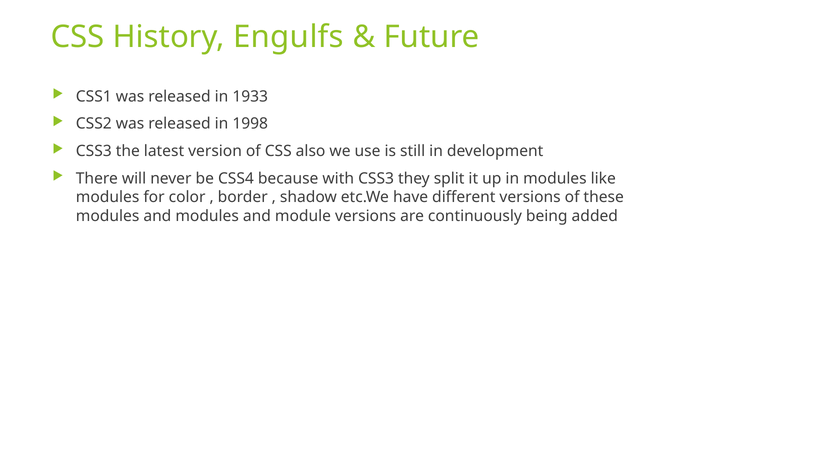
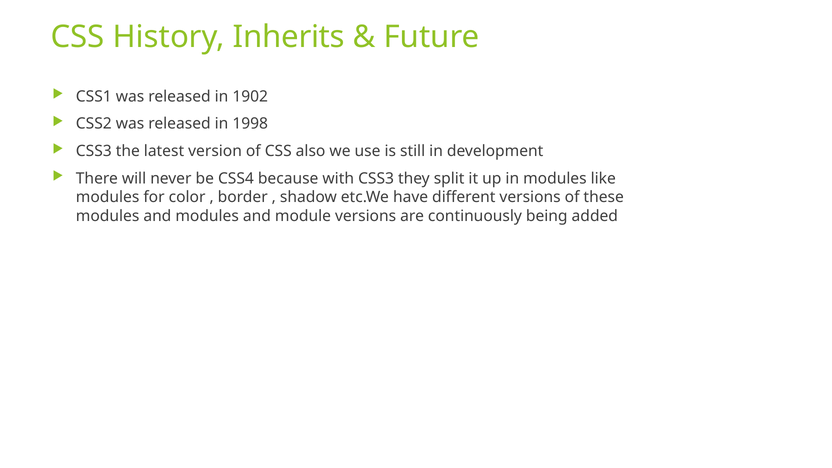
Engulfs: Engulfs -> Inherits (289, 37)
1933: 1933 -> 1902 (250, 96)
